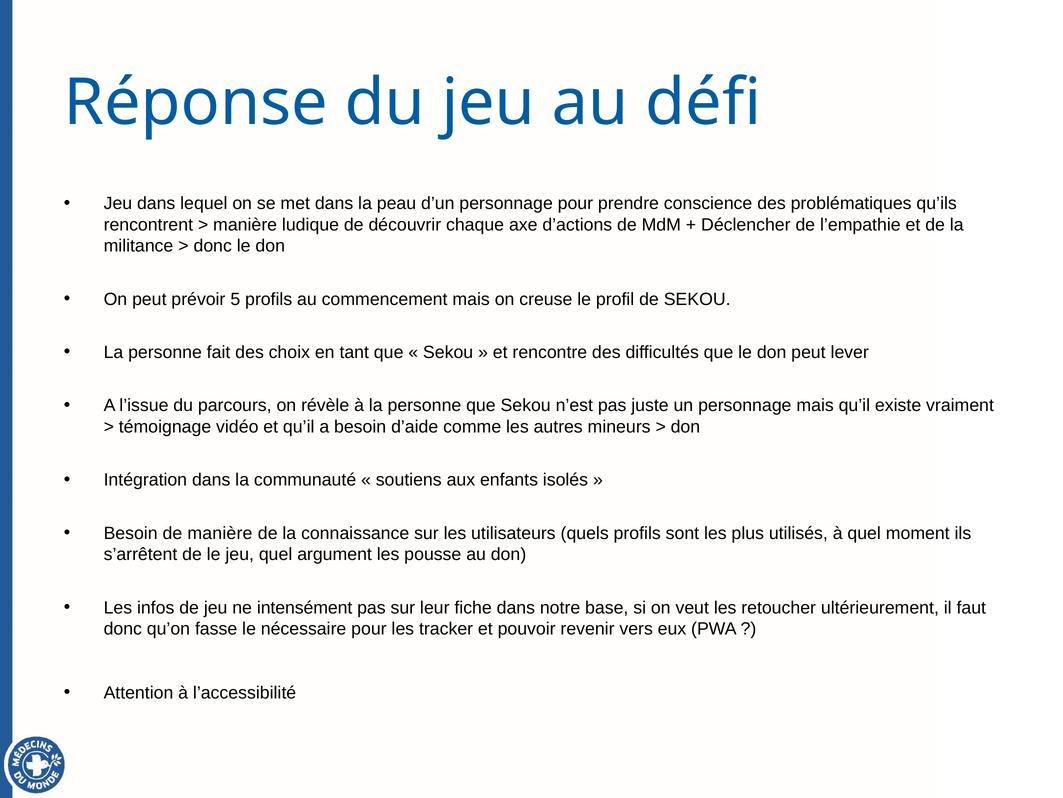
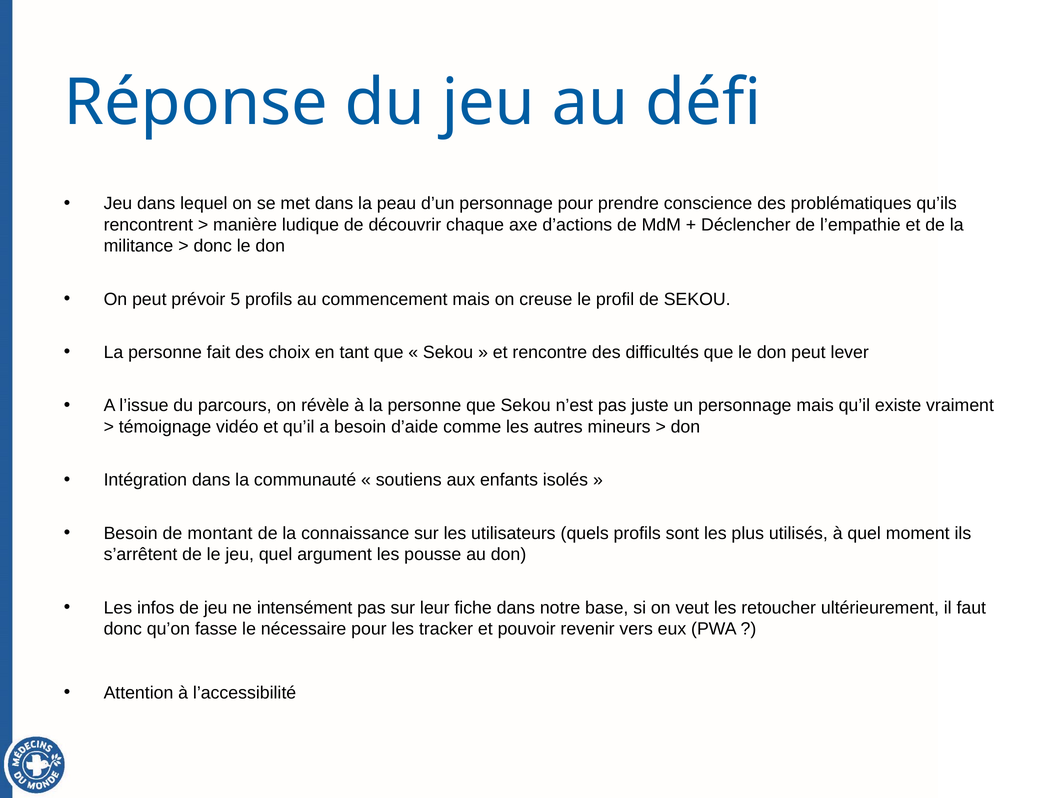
de manière: manière -> montant (220, 533)
